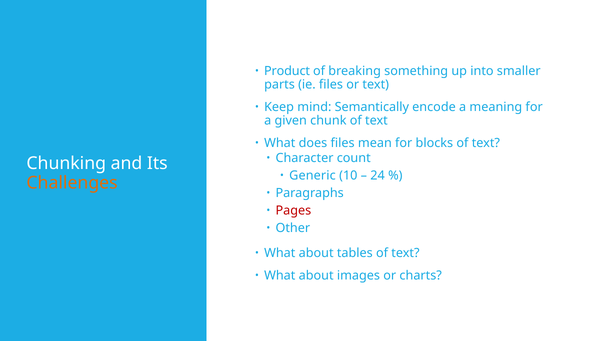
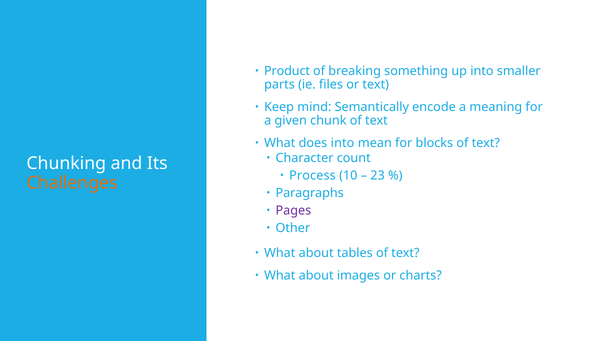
does files: files -> into (343, 143)
Generic: Generic -> Process (312, 176)
24: 24 -> 23 (378, 176)
Pages colour: red -> purple (293, 210)
